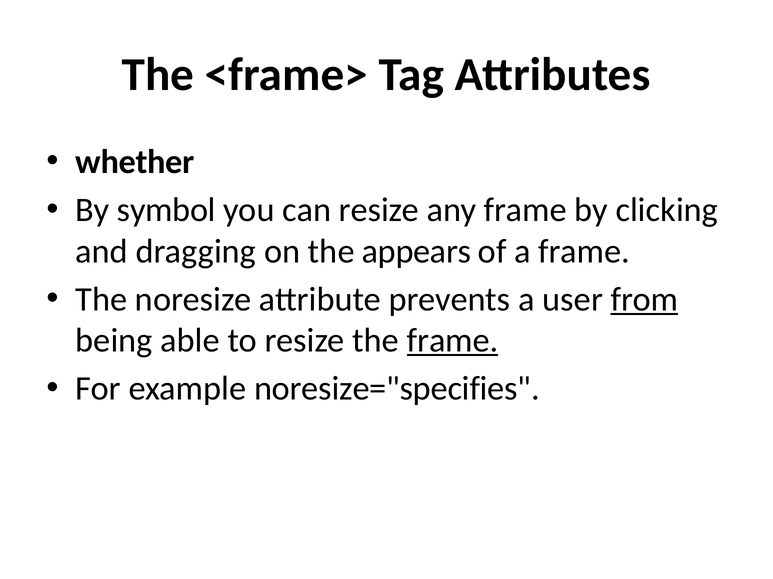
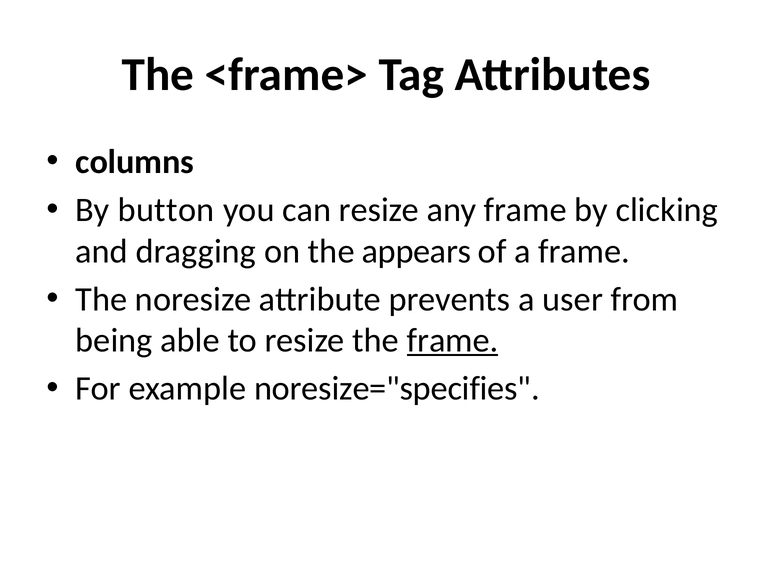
whether: whether -> columns (135, 162)
symbol: symbol -> button (166, 210)
from underline: present -> none (644, 300)
